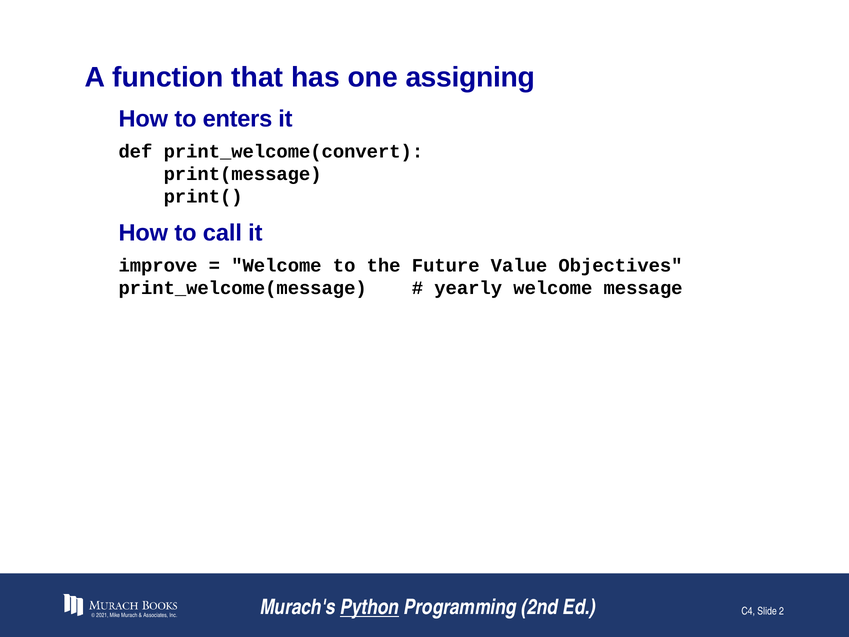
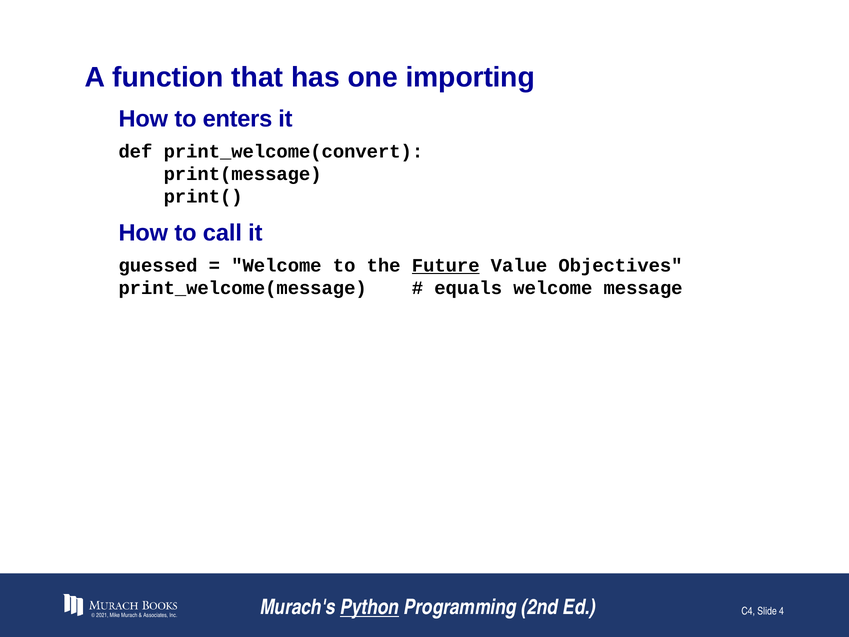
assigning: assigning -> importing (470, 77)
improve: improve -> guessed (158, 265)
Future underline: none -> present (446, 265)
yearly: yearly -> equals (468, 288)
2: 2 -> 4 (782, 611)
